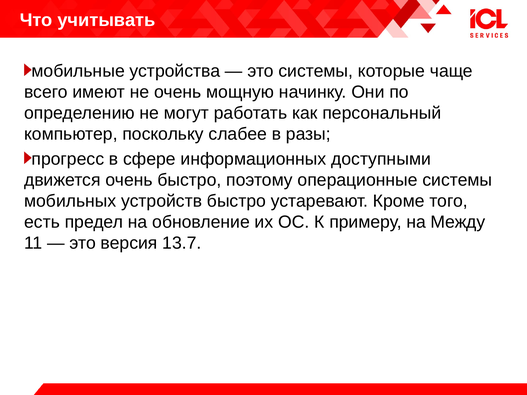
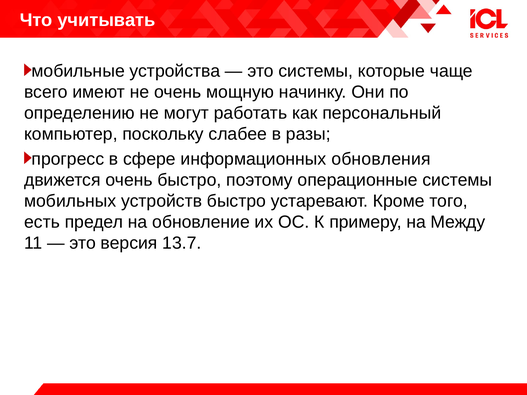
доступными: доступными -> обновления (381, 159)
